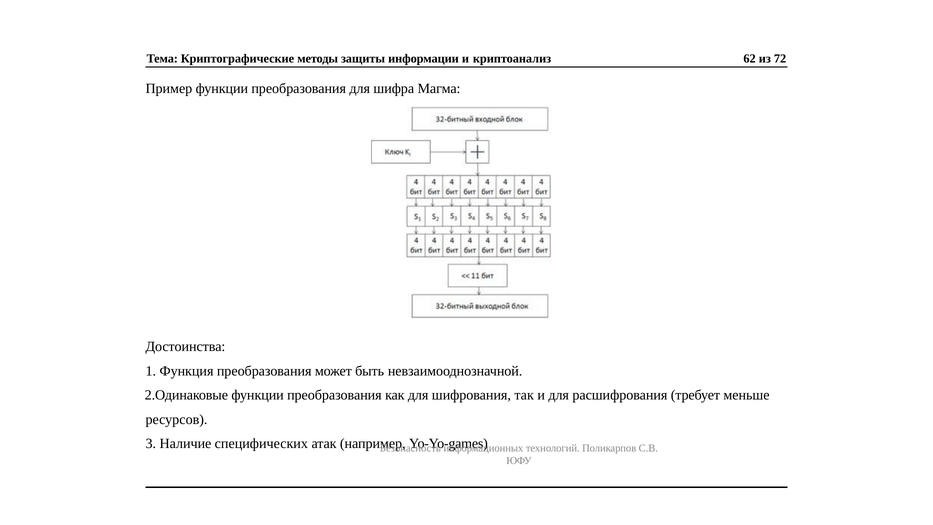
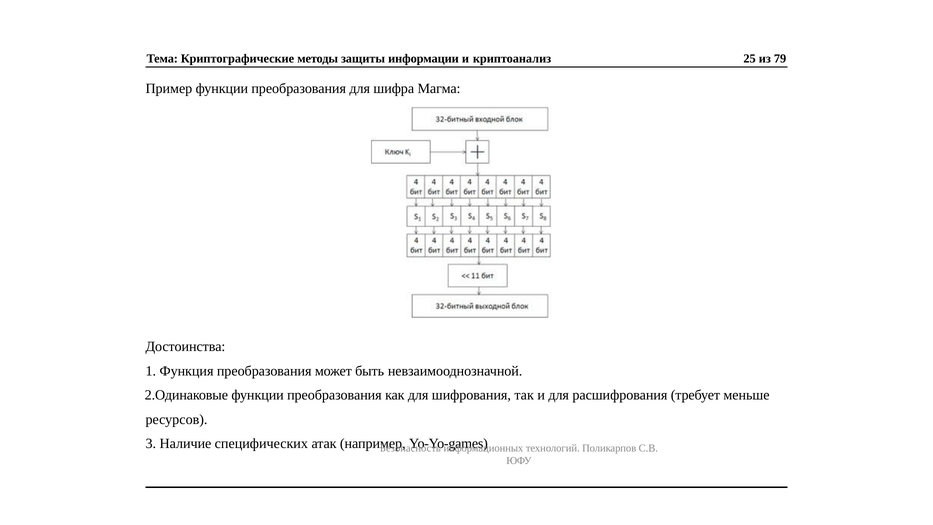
62: 62 -> 25 (750, 59)
72: 72 -> 79 (780, 59)
